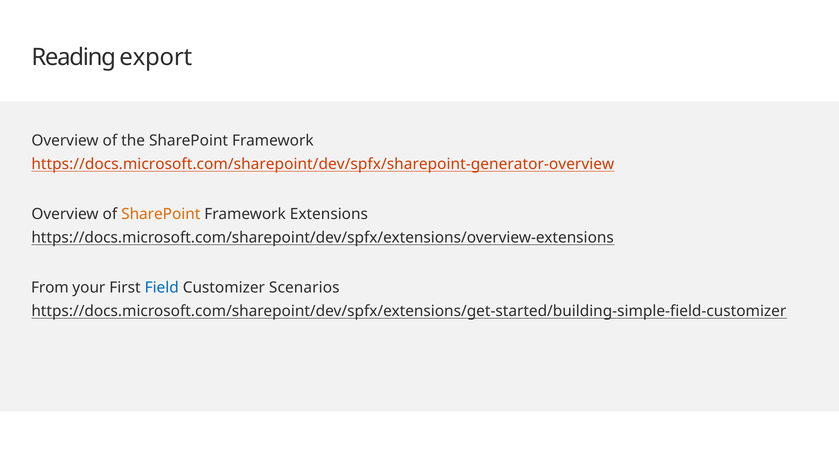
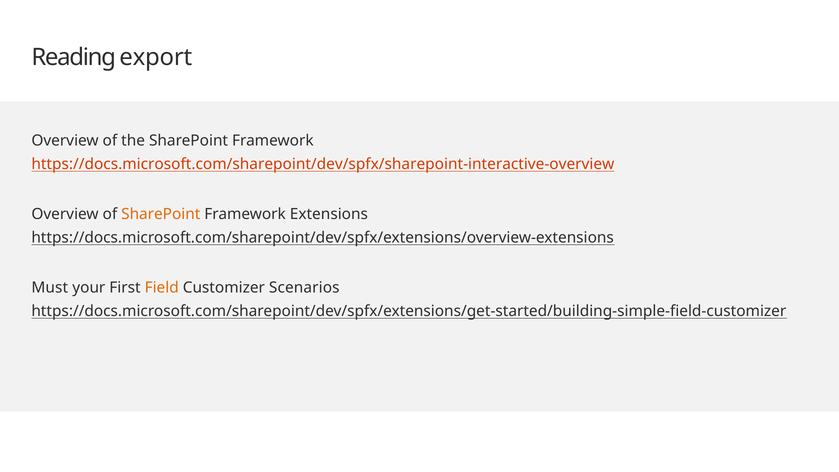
https://docs.microsoft.com/sharepoint/dev/spfx/sharepoint-generator-overview: https://docs.microsoft.com/sharepoint/dev/spfx/sharepoint-generator-overview -> https://docs.microsoft.com/sharepoint/dev/spfx/sharepoint-interactive-overview (323, 164)
From: From -> Must (50, 287)
Field colour: blue -> orange (162, 287)
